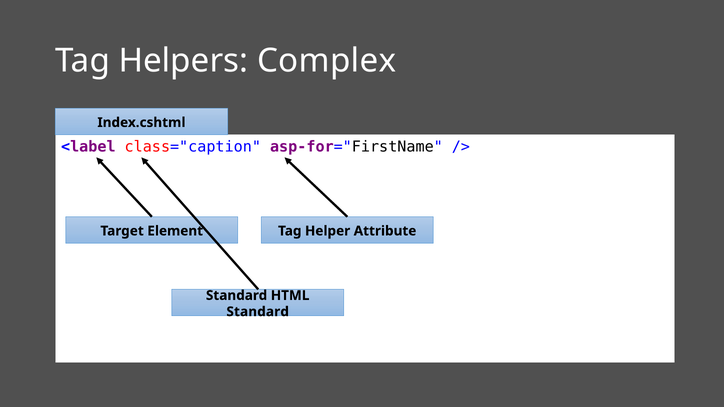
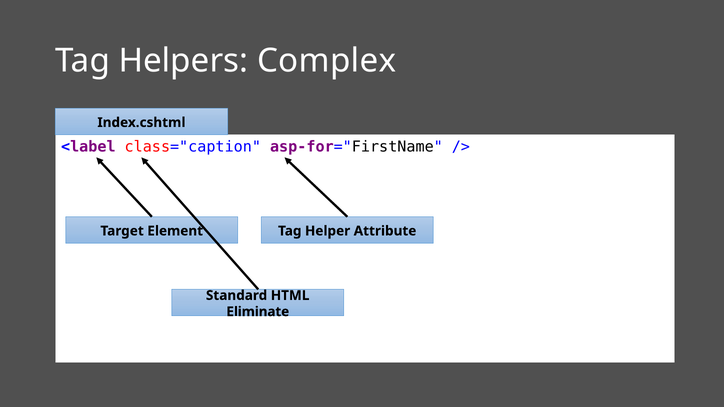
Standard: Standard -> Eliminate (258, 312)
